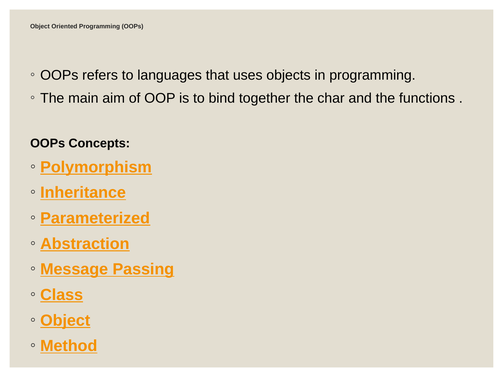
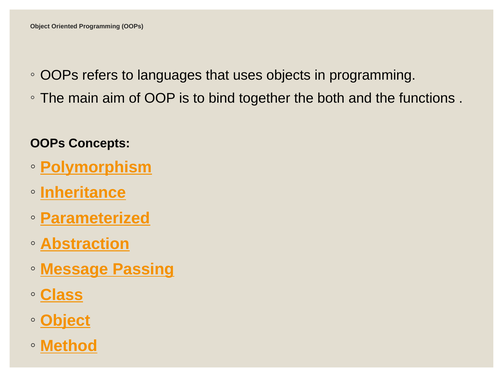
char: char -> both (331, 98)
